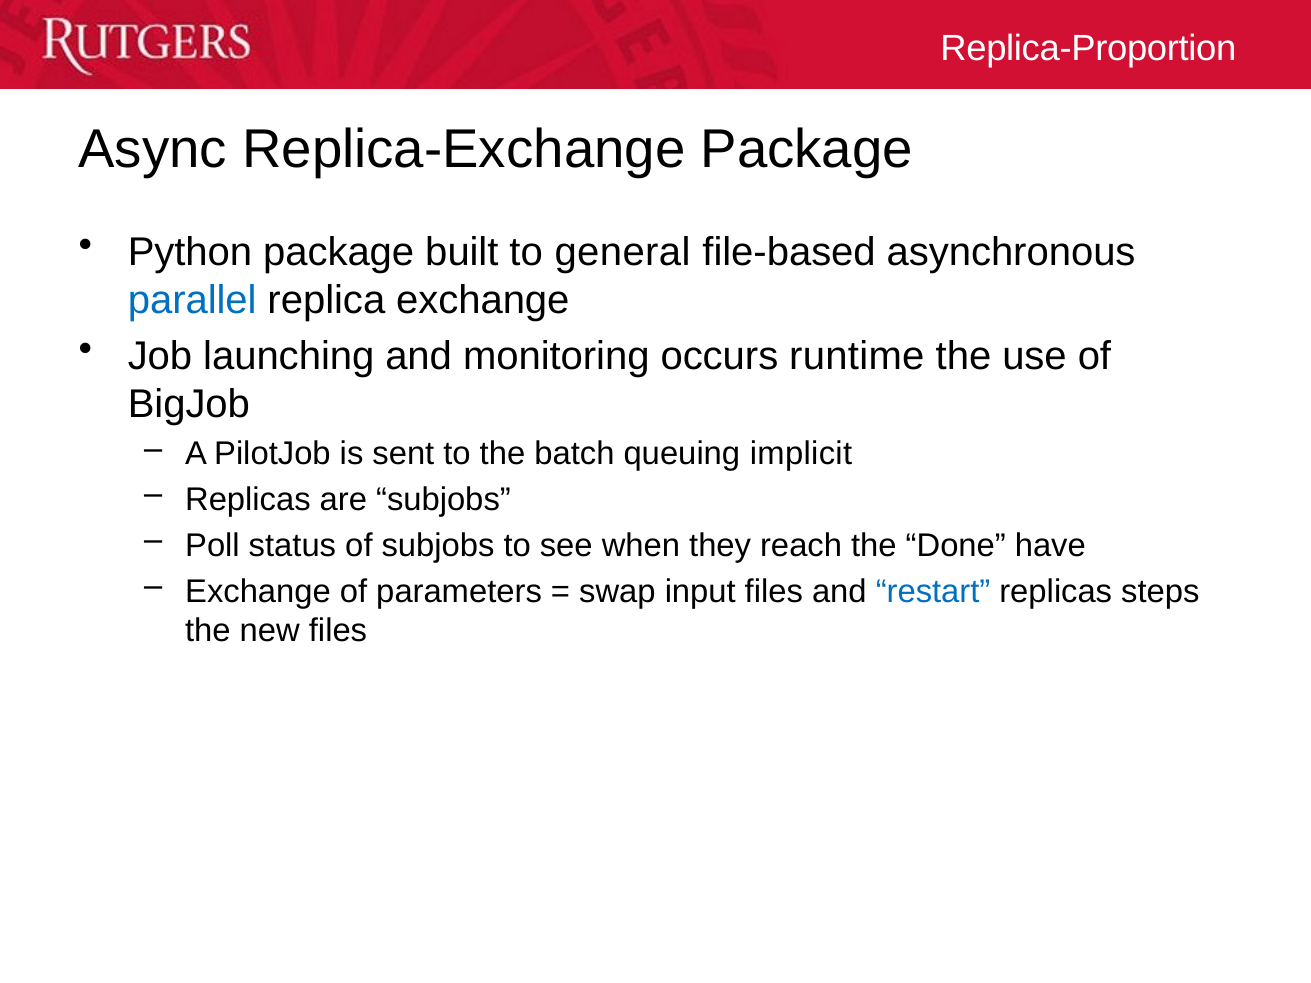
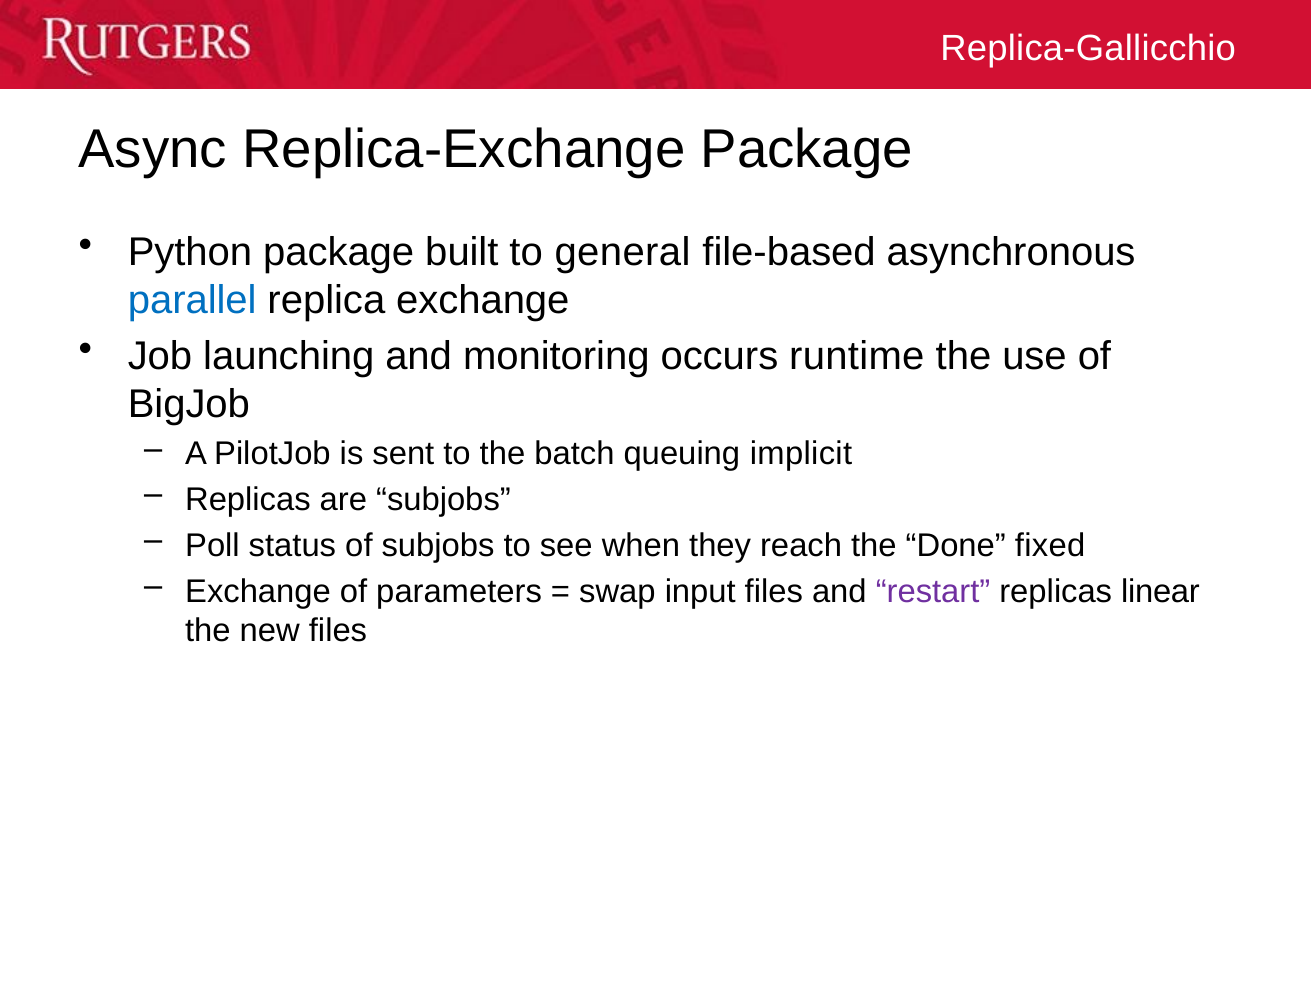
Replica-Proportion: Replica-Proportion -> Replica-Gallicchio (1088, 49)
have: have -> fixed (1050, 546)
restart colour: blue -> purple (933, 591)
steps: steps -> linear (1161, 591)
